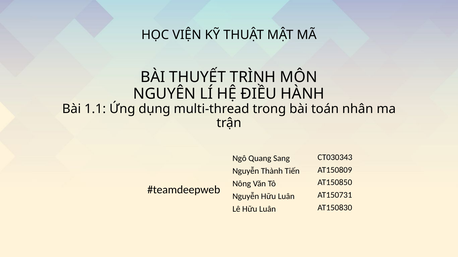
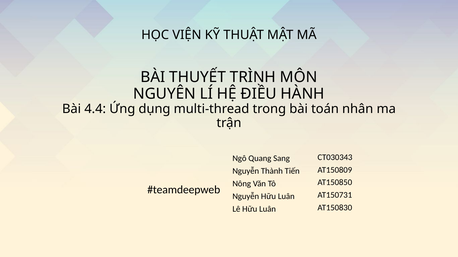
1.1: 1.1 -> 4.4 (95, 109)
